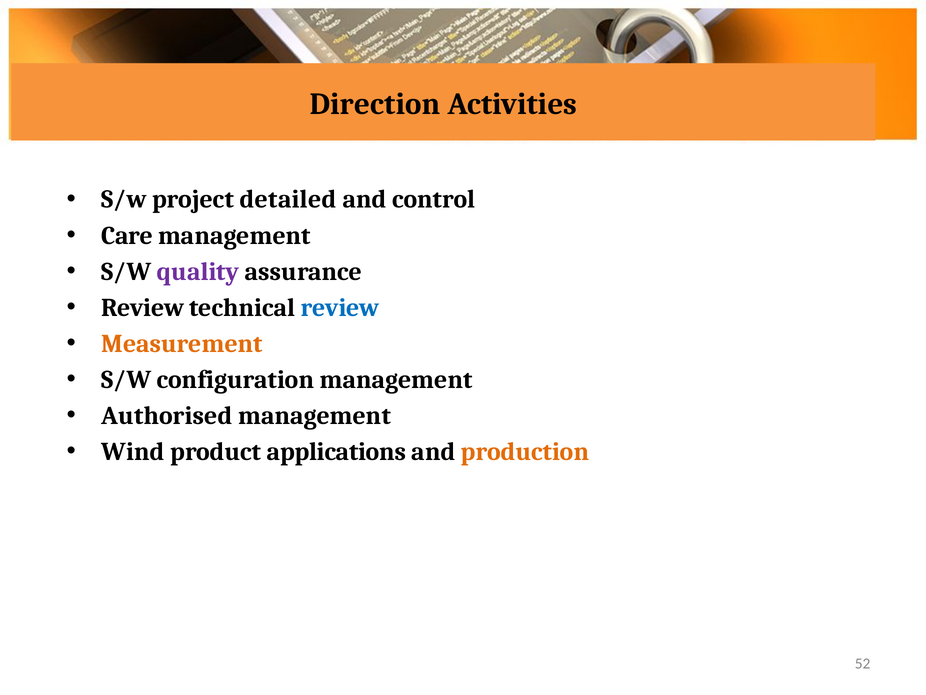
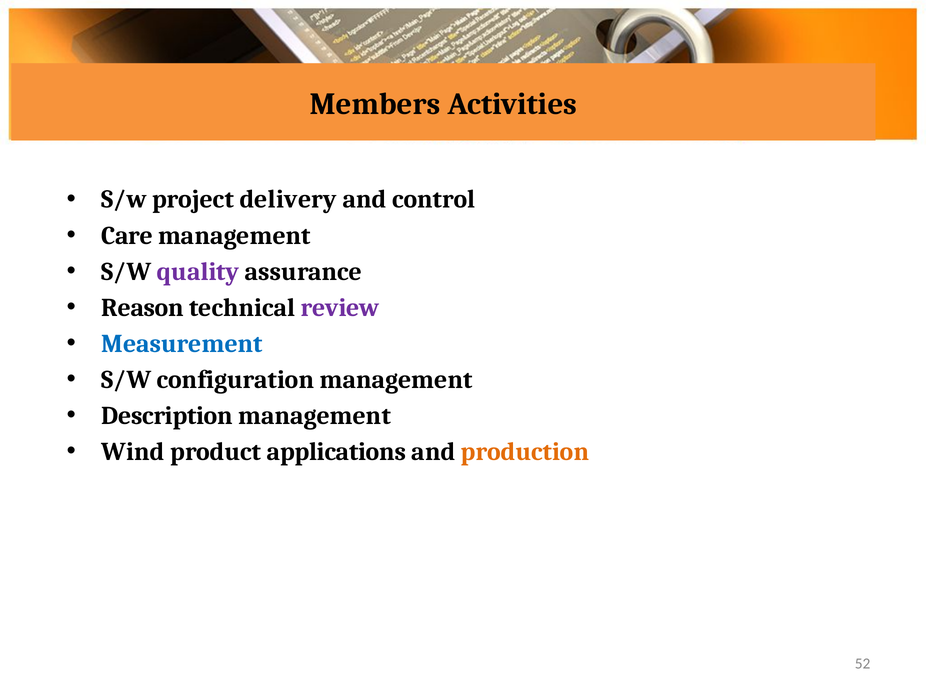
Direction: Direction -> Members (375, 104)
detailed: detailed -> delivery (288, 199)
Review: Review -> Reason (143, 307)
review colour: blue -> purple (340, 307)
Measurement colour: orange -> blue (182, 343)
Authorised: Authorised -> Description (167, 415)
